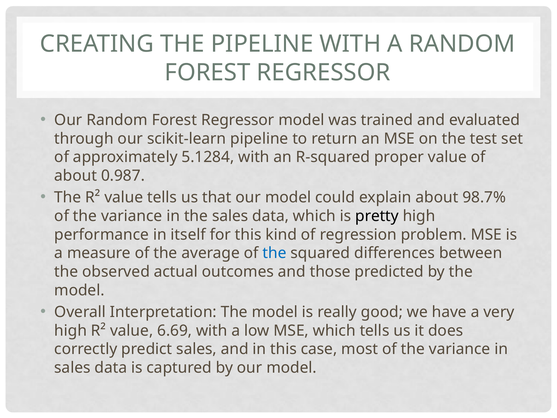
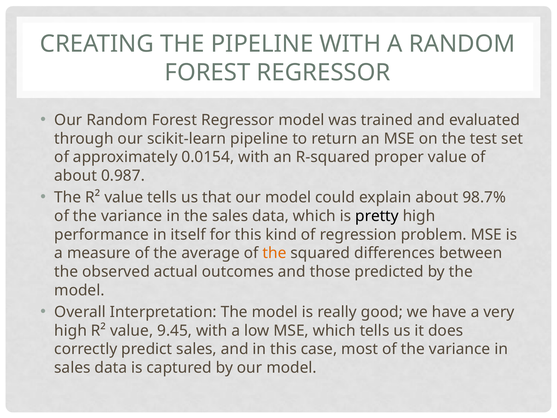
5.1284: 5.1284 -> 0.0154 (208, 157)
the colour: blue -> orange (275, 253)
6.69: 6.69 -> 9.45 (175, 330)
